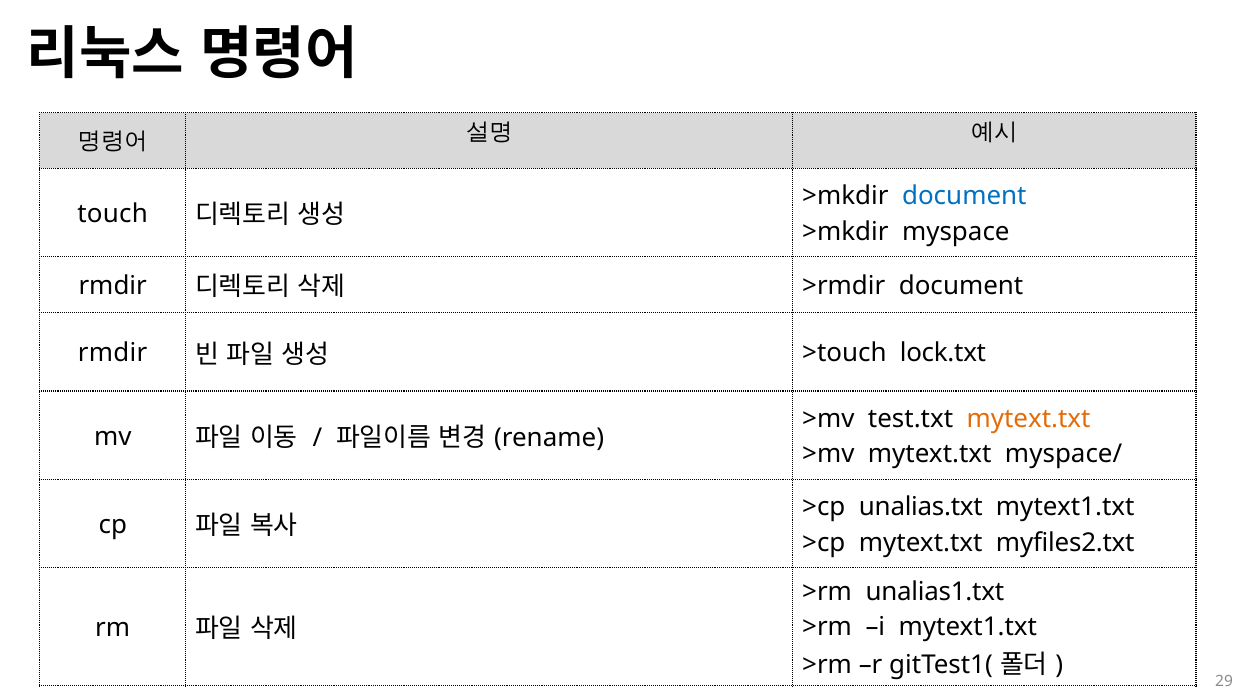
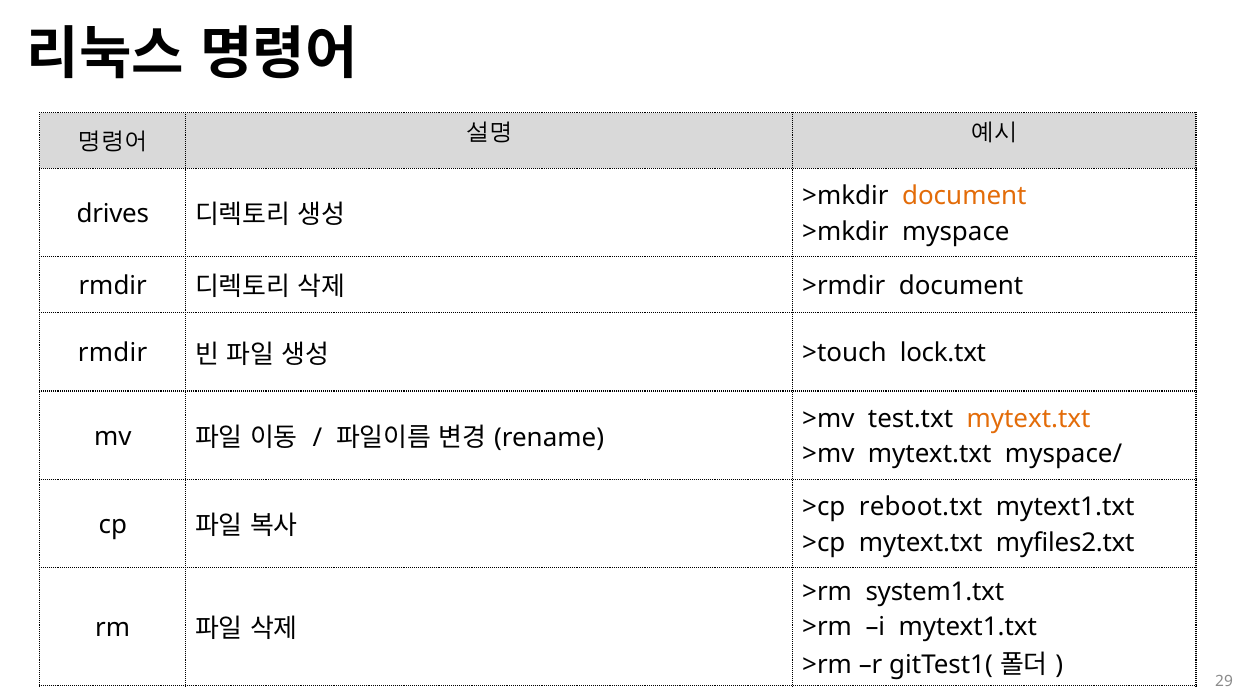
document colour: blue -> orange (964, 196)
touch: touch -> drives (113, 214)
unalias.txt: unalias.txt -> reboot.txt (921, 507)
unalias1.txt: unalias1.txt -> system1.txt (935, 591)
